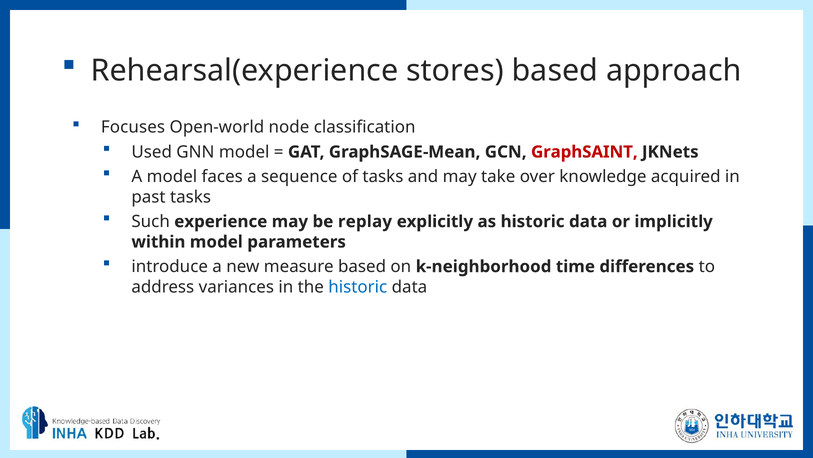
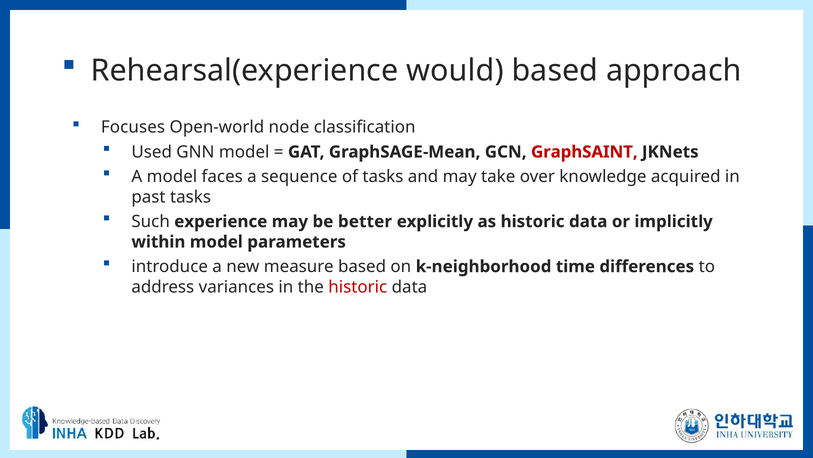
stores: stores -> would (455, 71)
replay: replay -> better (365, 221)
historic colour: blue -> red (358, 287)
